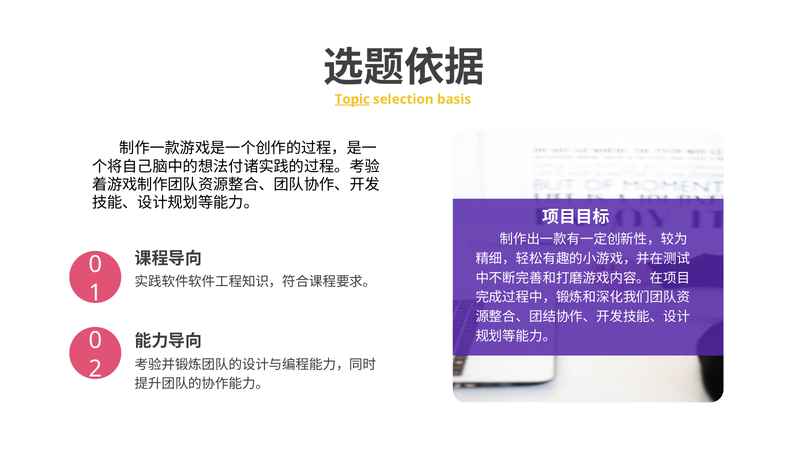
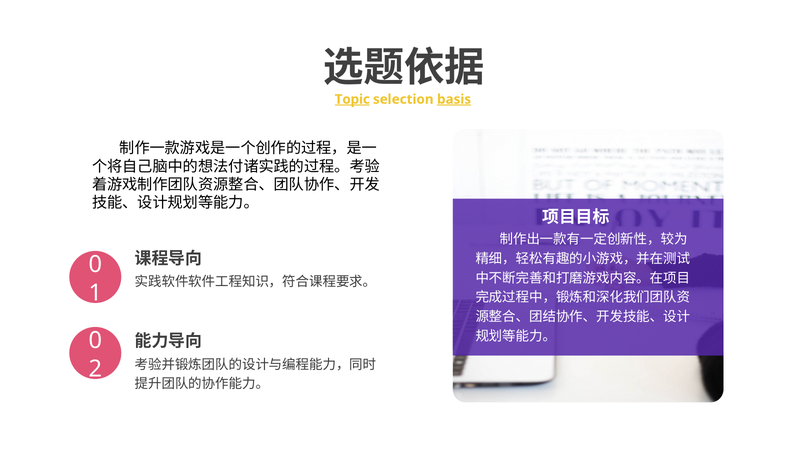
basis underline: none -> present (454, 99)
